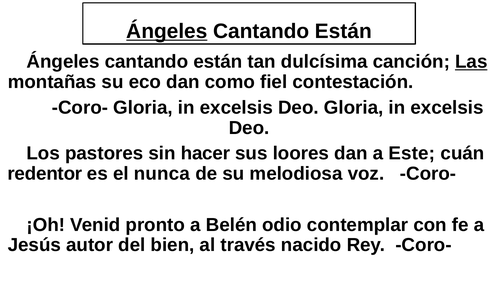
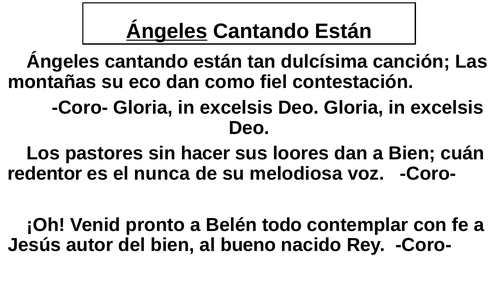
Las underline: present -> none (471, 62)
a Este: Este -> Bien (412, 153)
odio: odio -> todo (282, 225)
través: través -> bueno (248, 245)
